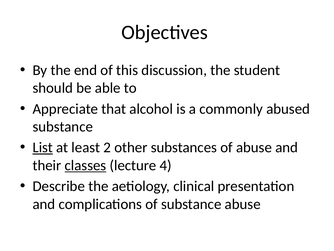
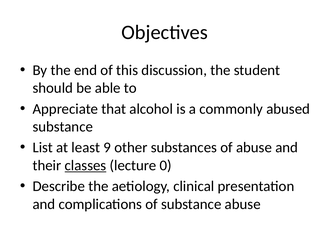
List underline: present -> none (43, 147)
2: 2 -> 9 (107, 147)
4: 4 -> 0 (166, 165)
